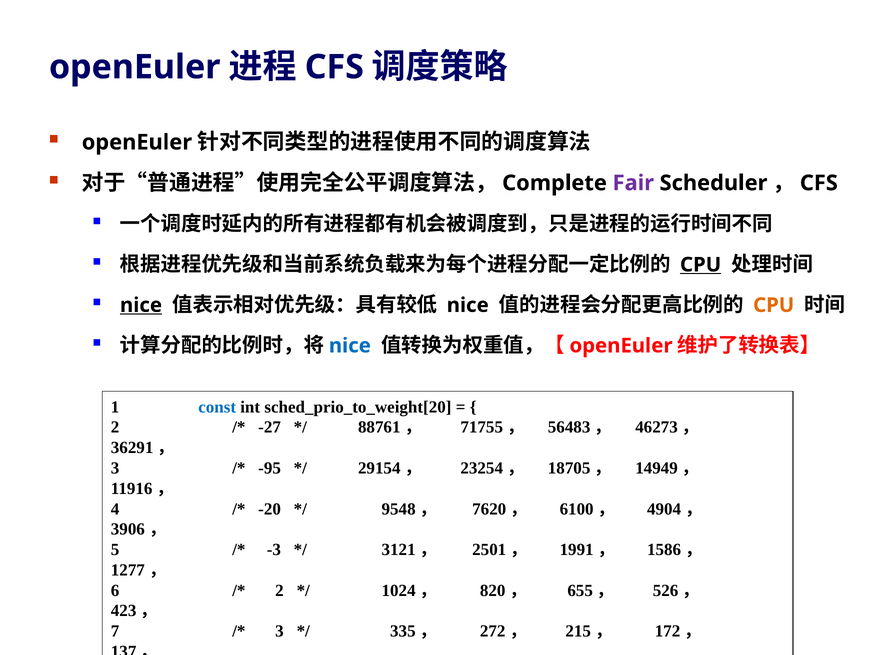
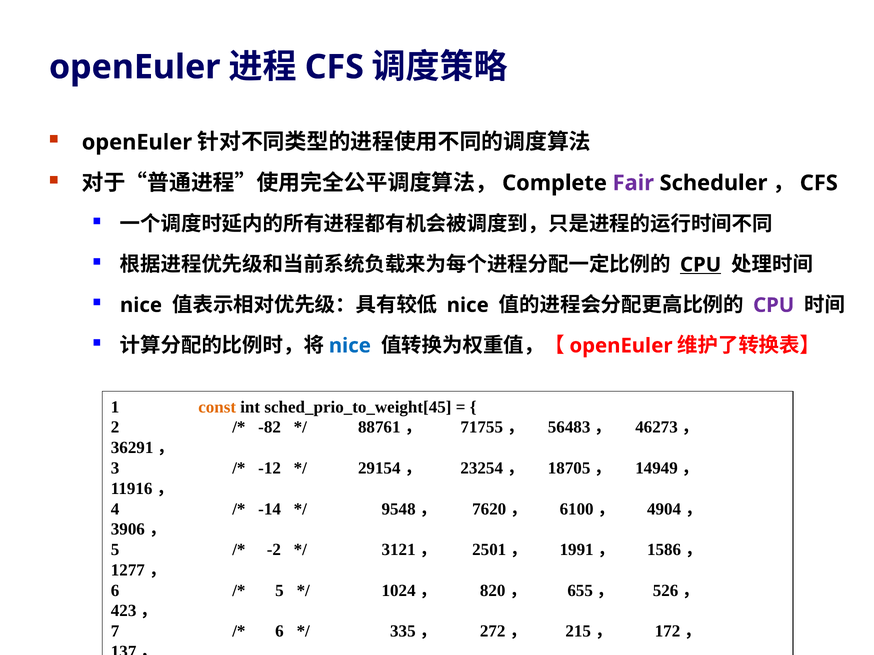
nice underline: present -> none (141, 305)
CPU colour: orange -> purple (774, 305)
const colour: blue -> orange (217, 407)
sched_prio_to_weight[20: sched_prio_to_weight[20 -> sched_prio_to_weight[45 (358, 407)
-27: -27 -> -82 (270, 428)
-95: -95 -> -12 (270, 468)
-20: -20 -> -14 (270, 509)
-3: -3 -> -2 (274, 550)
2: 2 -> 5 (279, 591)
3: 3 -> 6 (279, 632)
